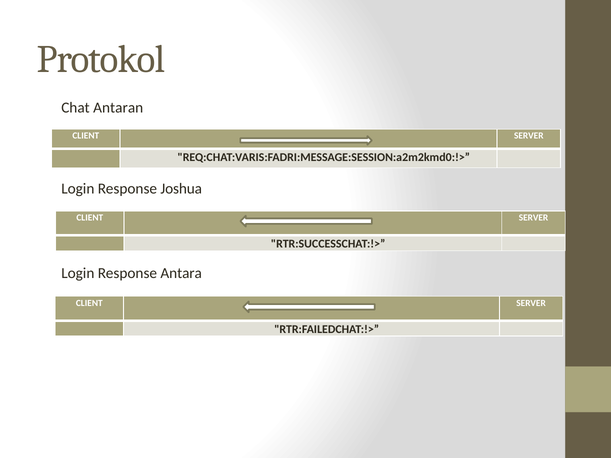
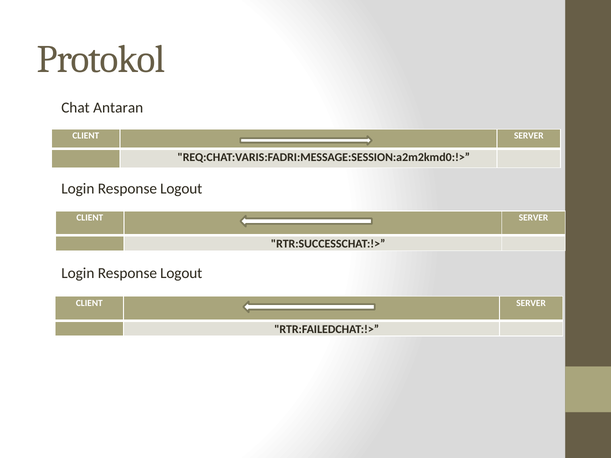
Joshua: Joshua -> Logout (181, 189)
Antara: Antara -> Logout (181, 273)
